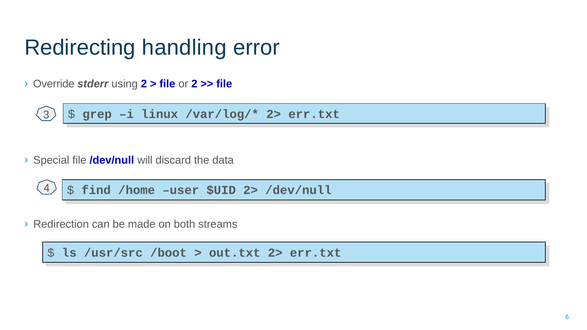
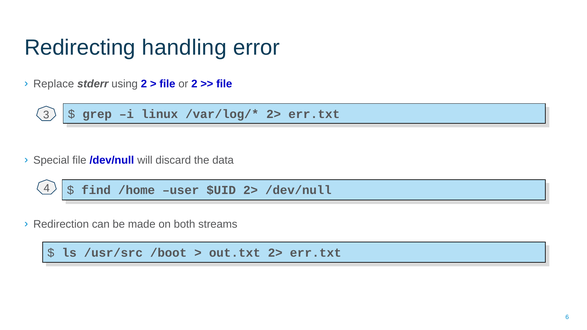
Override: Override -> Replace (54, 84)
